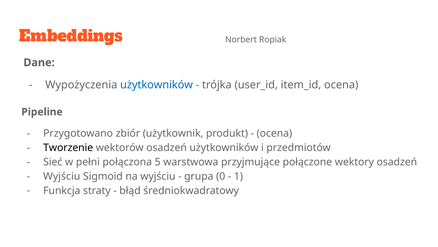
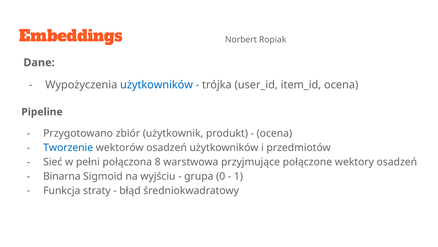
Tworzenie colour: black -> blue (68, 147)
5: 5 -> 8 (158, 162)
Wyjściu: Wyjściu -> Binarna (62, 176)
